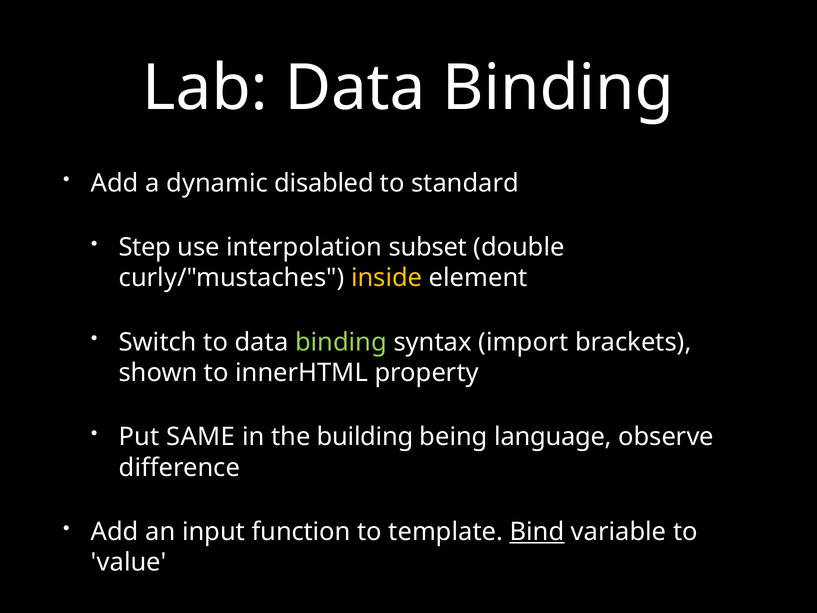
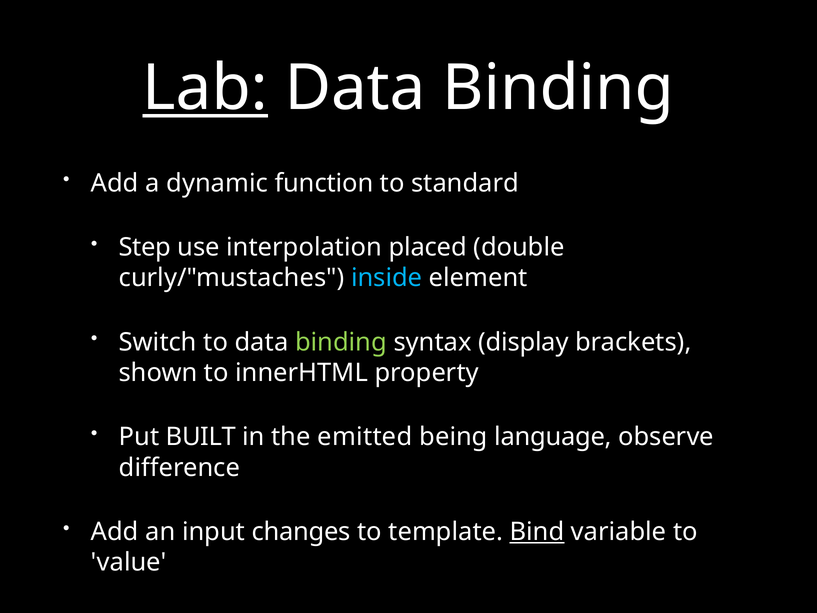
Lab underline: none -> present (205, 88)
disabled: disabled -> function (324, 183)
subset: subset -> placed (428, 247)
inside colour: yellow -> light blue (387, 278)
import: import -> display (523, 342)
SAME: SAME -> BUILT (201, 437)
building: building -> emitted (365, 437)
function: function -> changes (301, 532)
